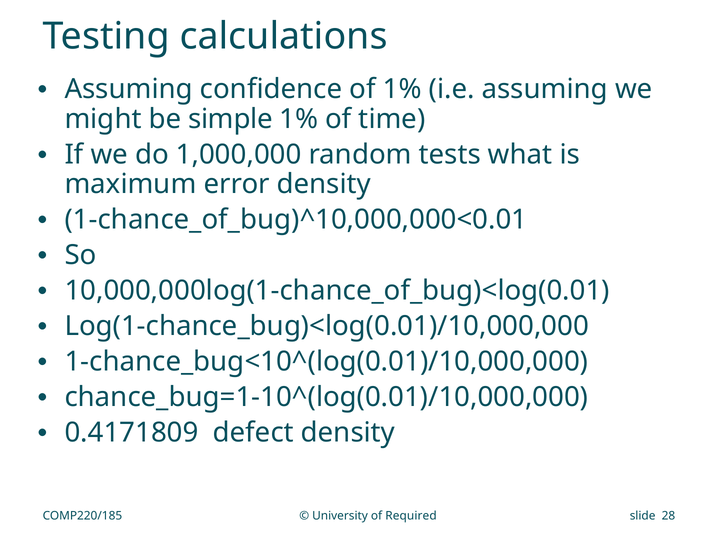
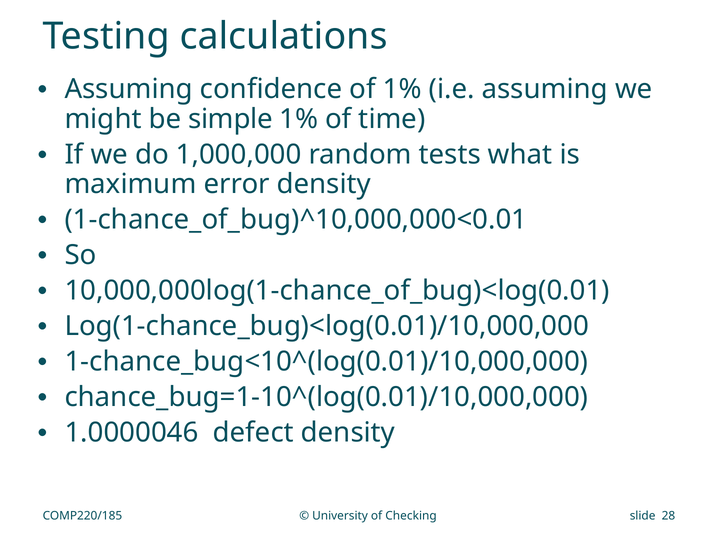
0.4171809: 0.4171809 -> 1.0000046 (132, 433)
Required: Required -> Checking (411, 516)
